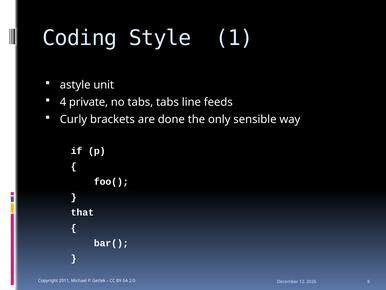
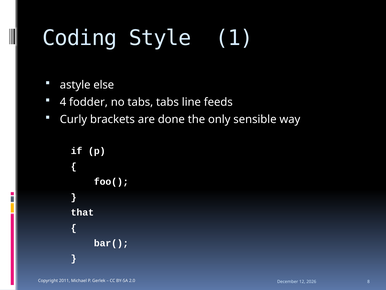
unit: unit -> else (104, 85)
private: private -> fodder (88, 102)
